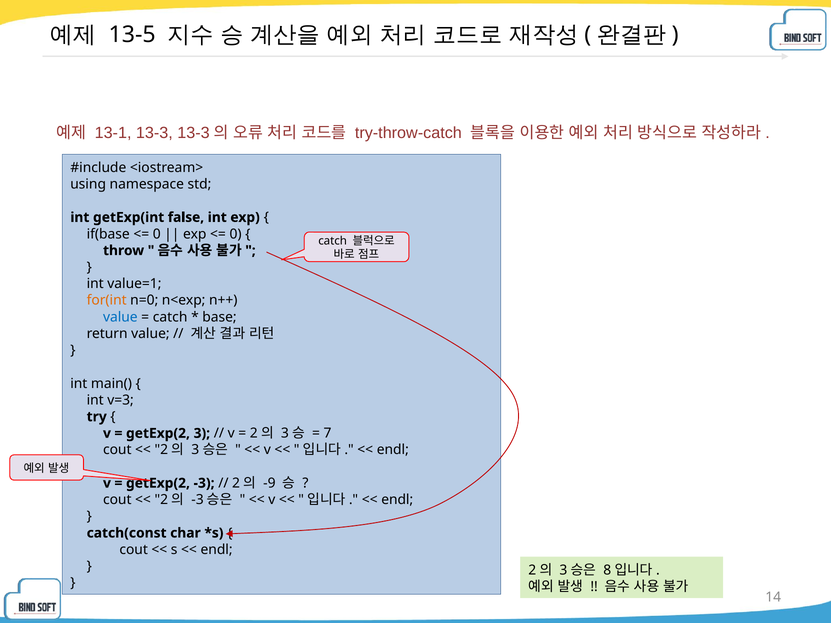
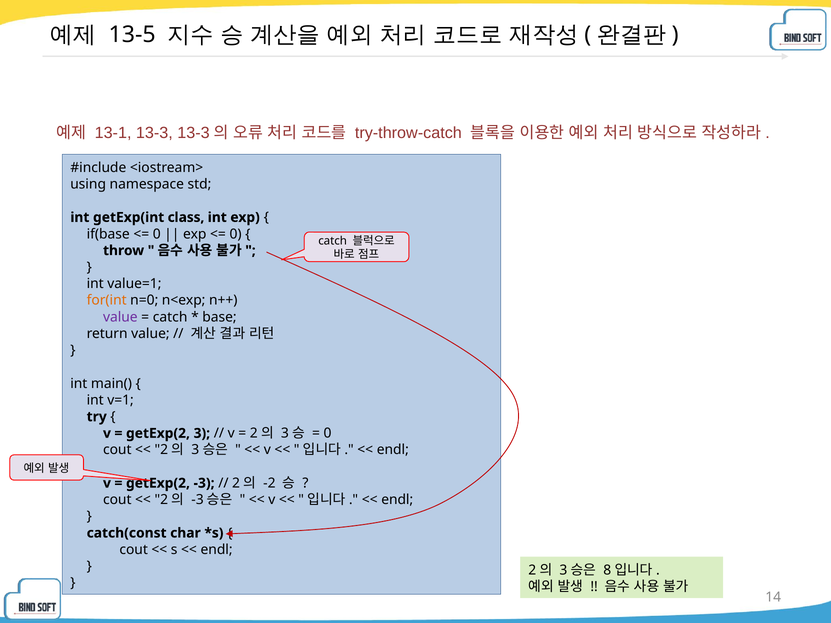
false: false -> class (186, 217)
value colour: blue -> purple (120, 317)
v=3: v=3 -> v=1 (121, 400)
7: 7 -> 0 (328, 433)
-9: -9 -> -2 (269, 483)
